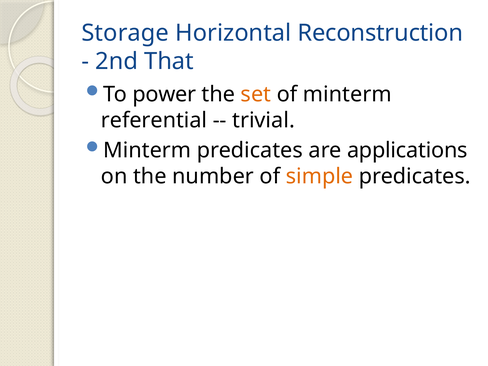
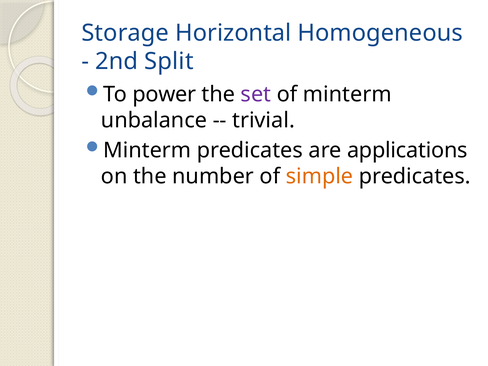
Reconstruction: Reconstruction -> Homogeneous (380, 33)
That: That -> Split (169, 61)
set colour: orange -> purple (256, 94)
referential: referential -> unbalance (154, 120)
